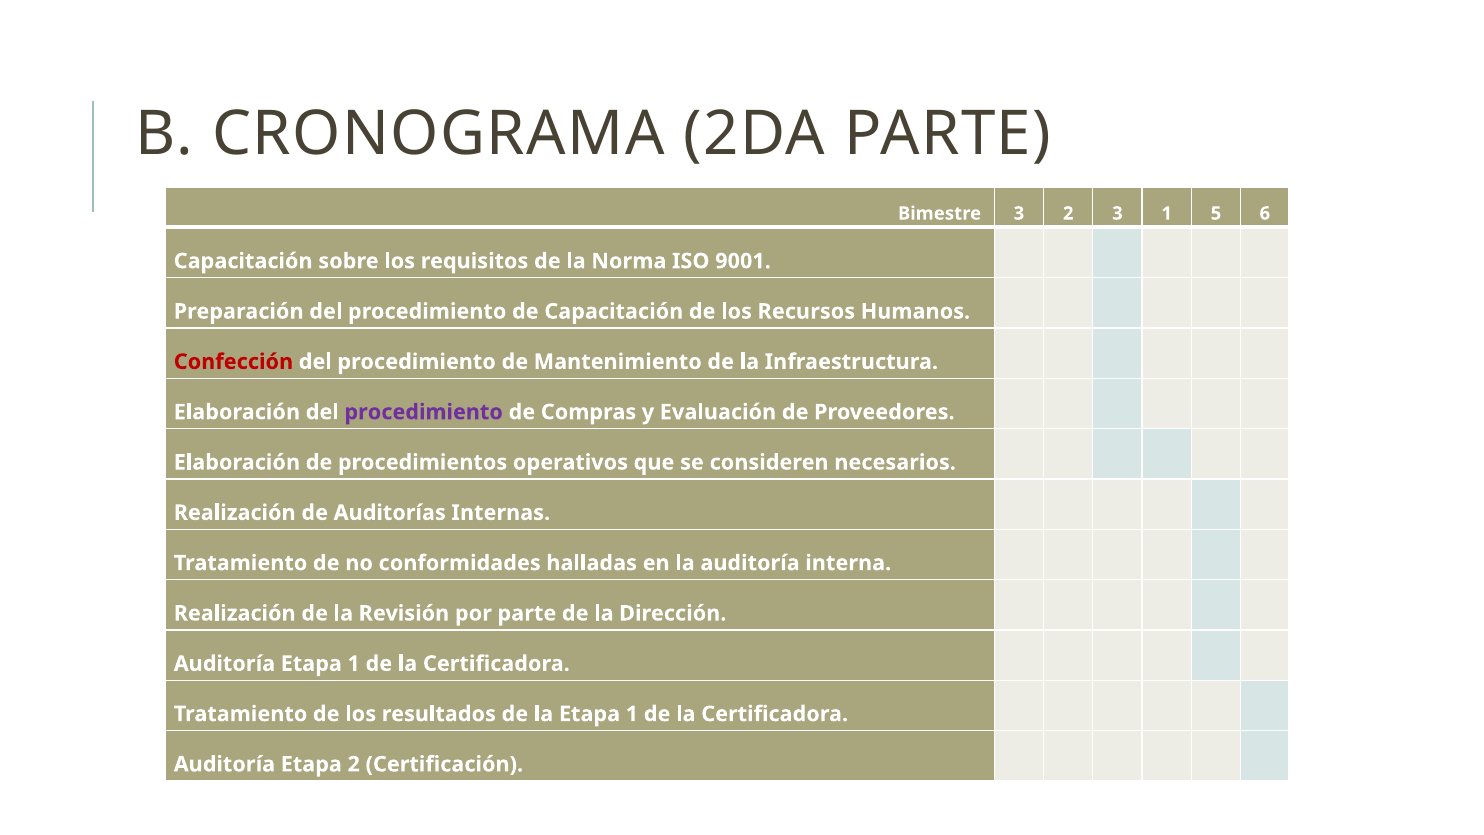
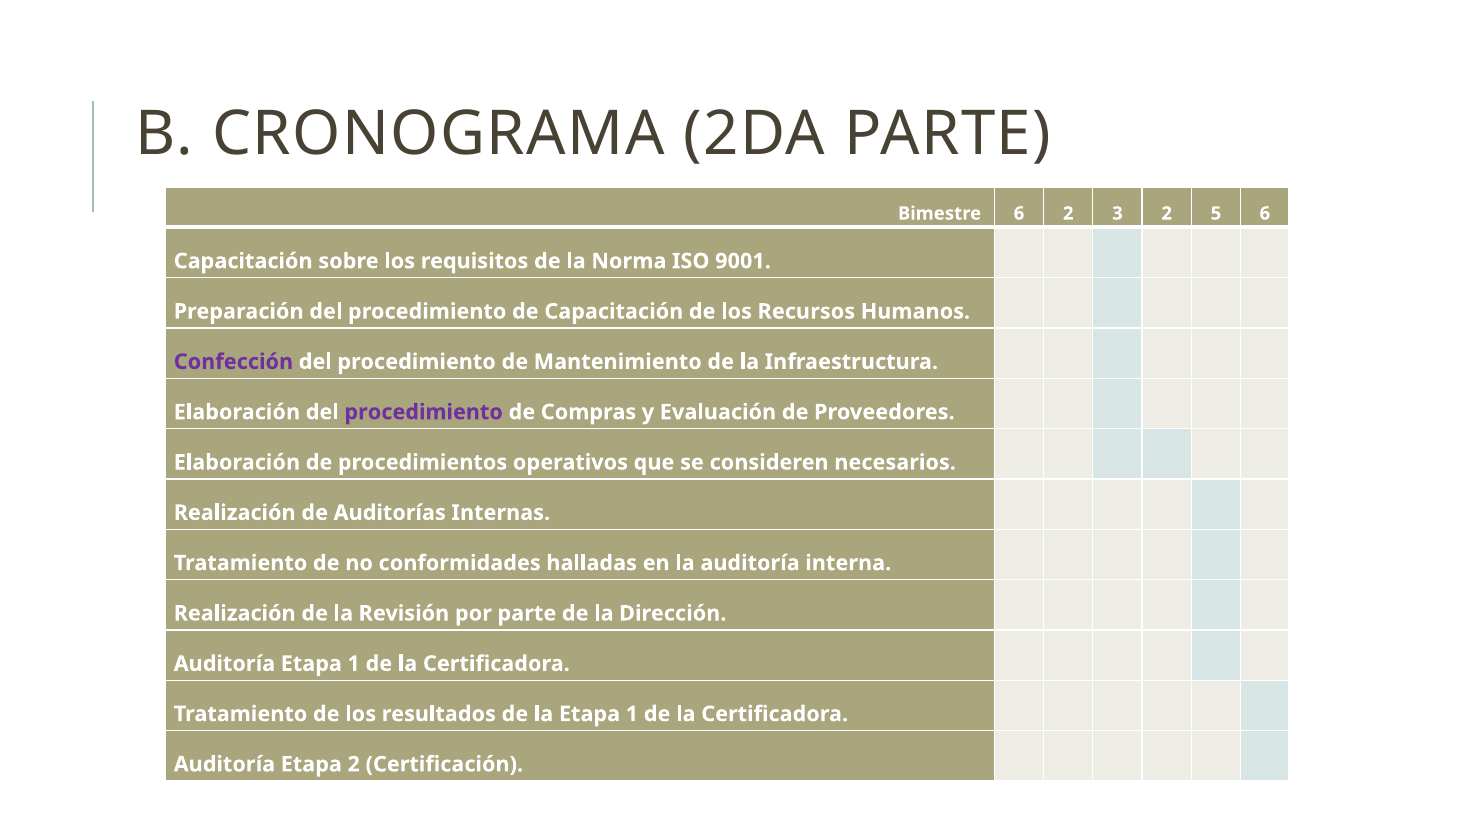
Bimestre 3: 3 -> 6 (1019, 213)
3 1: 1 -> 2 (1167, 213)
Confección colour: red -> purple (233, 362)
